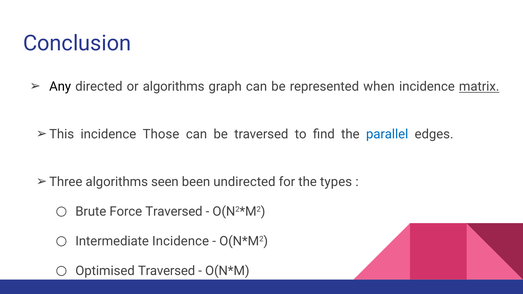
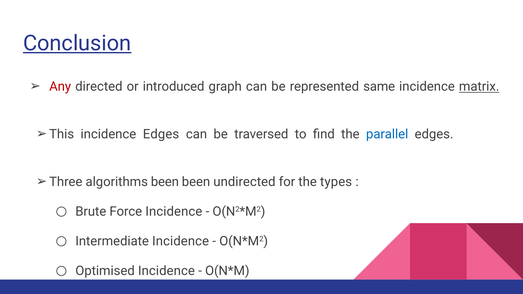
Conclusion underline: none -> present (77, 43)
Any colour: black -> red (60, 87)
or algorithms: algorithms -> introduced (174, 87)
when: when -> same (379, 87)
incidence Those: Those -> Edges (161, 134)
algorithms seen: seen -> been (165, 182)
Force Traversed: Traversed -> Incidence (174, 212)
Optimised Traversed: Traversed -> Incidence (166, 271)
